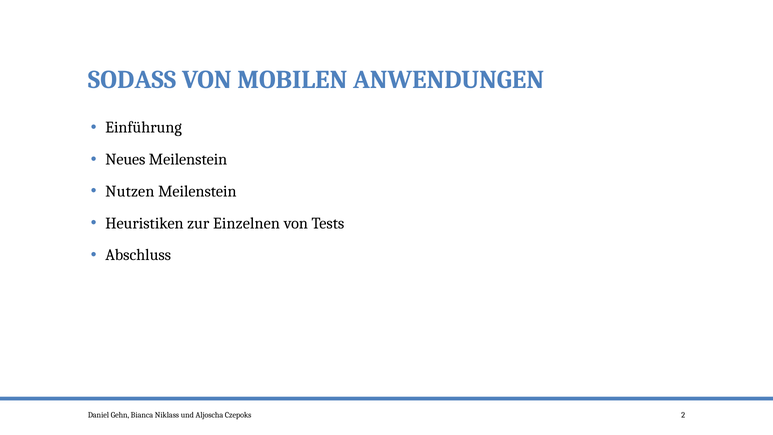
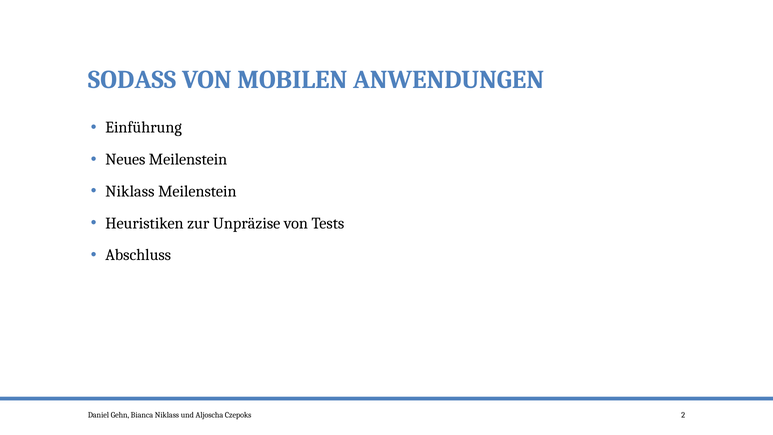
Nutzen: Nutzen -> Niklass (130, 191)
Einzelnen: Einzelnen -> Unpräzise (247, 223)
